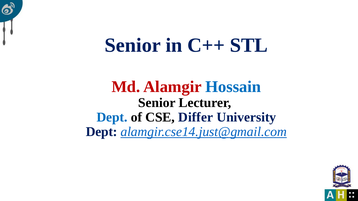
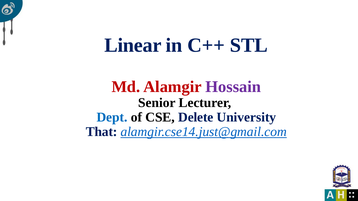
Senior: Senior -> Linear (133, 45)
Hossain colour: blue -> purple (233, 87)
Differ: Differ -> Delete (196, 117)
Dept: Dept -> That (102, 132)
